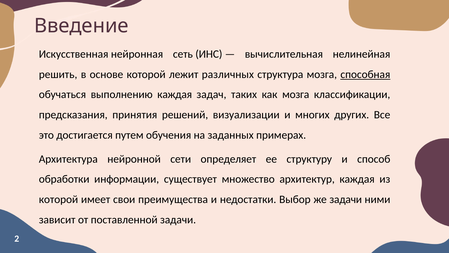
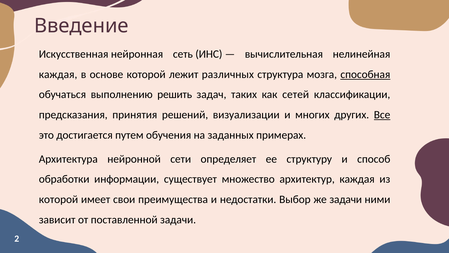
решить: решить -> каждая (58, 74)
выполнению каждая: каждая -> решить (175, 94)
как мозга: мозга -> сетей (296, 94)
Все underline: none -> present (382, 115)
